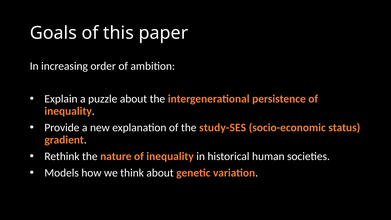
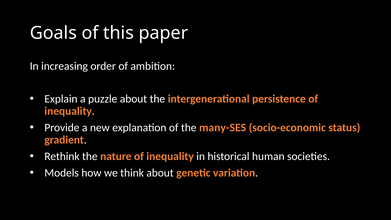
study-SES: study-SES -> many-SES (223, 128)
